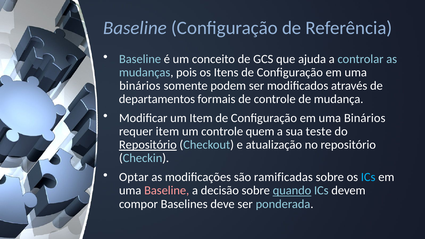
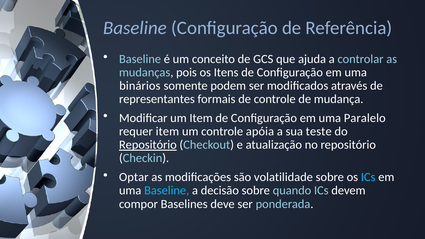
departamentos: departamentos -> representantes (157, 99)
Binários: Binários -> Paralelo (365, 118)
quem: quem -> apóia (260, 131)
ramificadas: ramificadas -> volatilidade (283, 177)
Baseline colour: pink -> light blue (167, 191)
quando underline: present -> none (292, 191)
